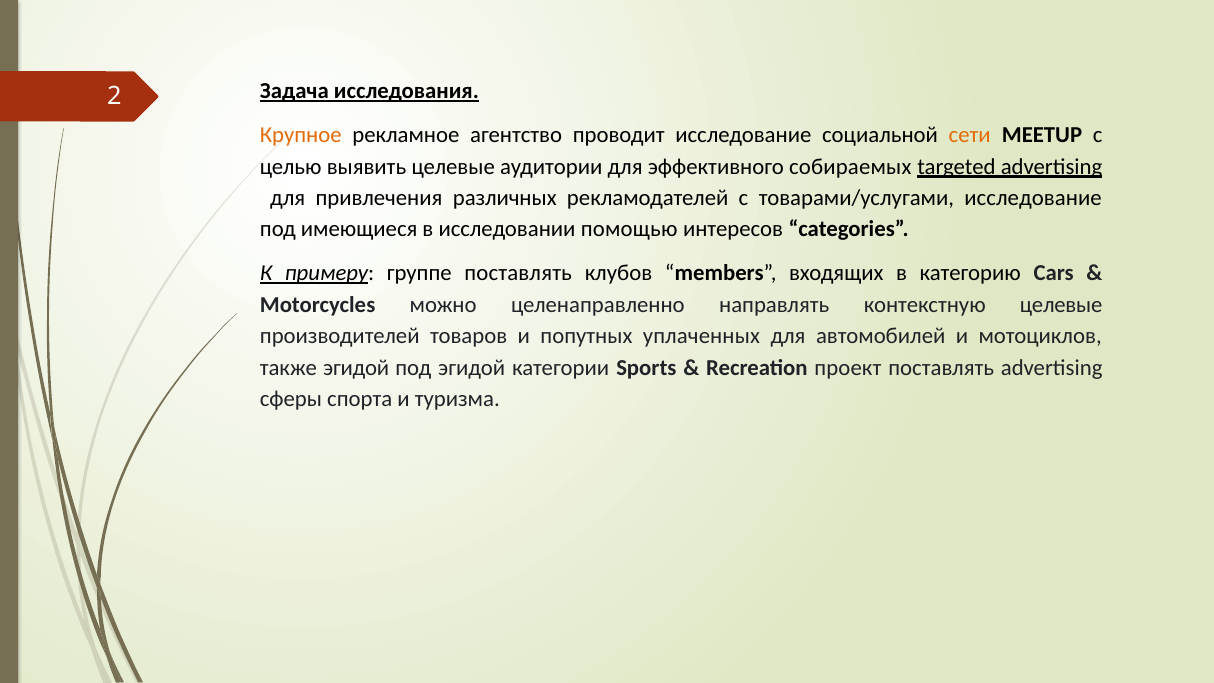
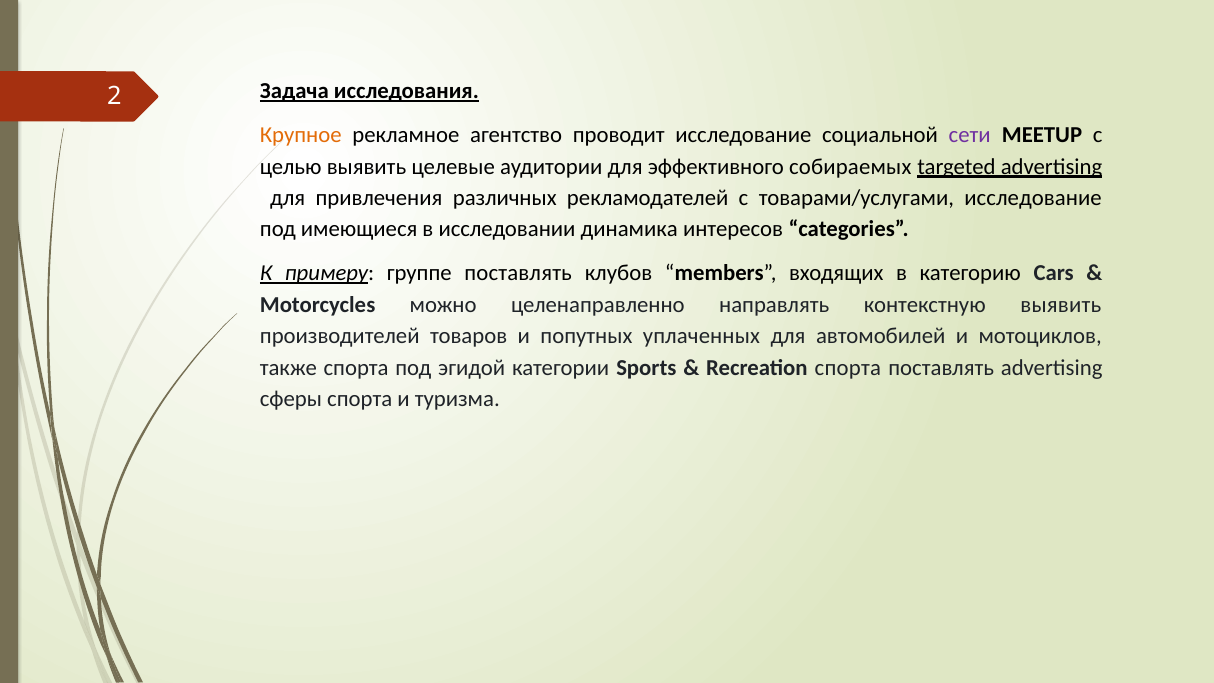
сети colour: orange -> purple (970, 135)
помощью: помощью -> динамика (629, 229)
контекстную целевые: целевые -> выявить (1061, 305)
также эгидой: эгидой -> спорта (356, 368)
Recreation проект: проект -> спорта (848, 368)
